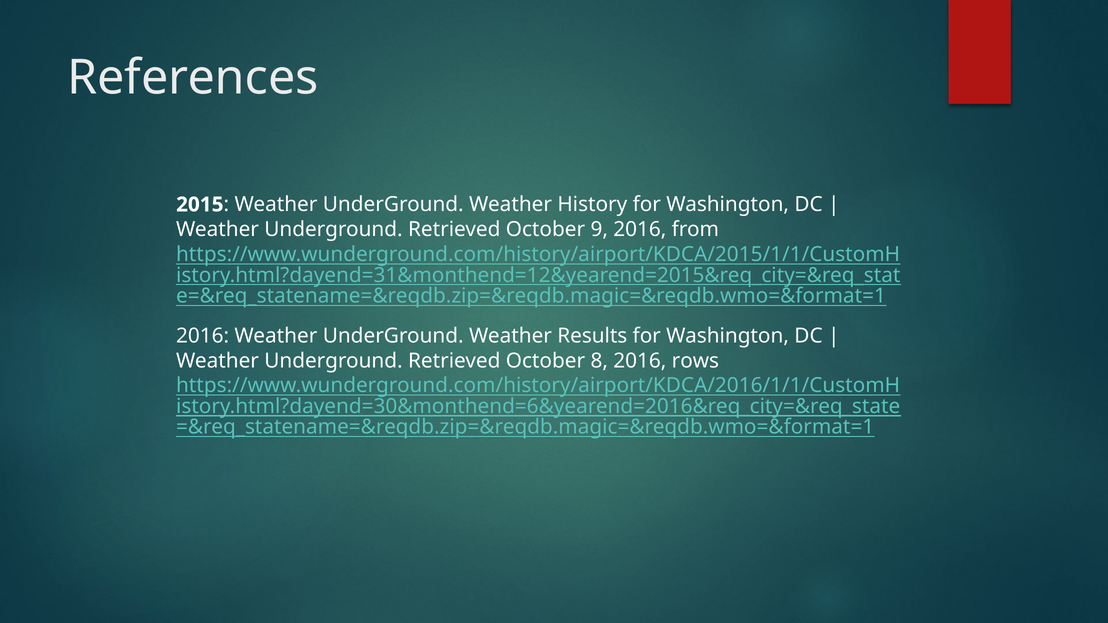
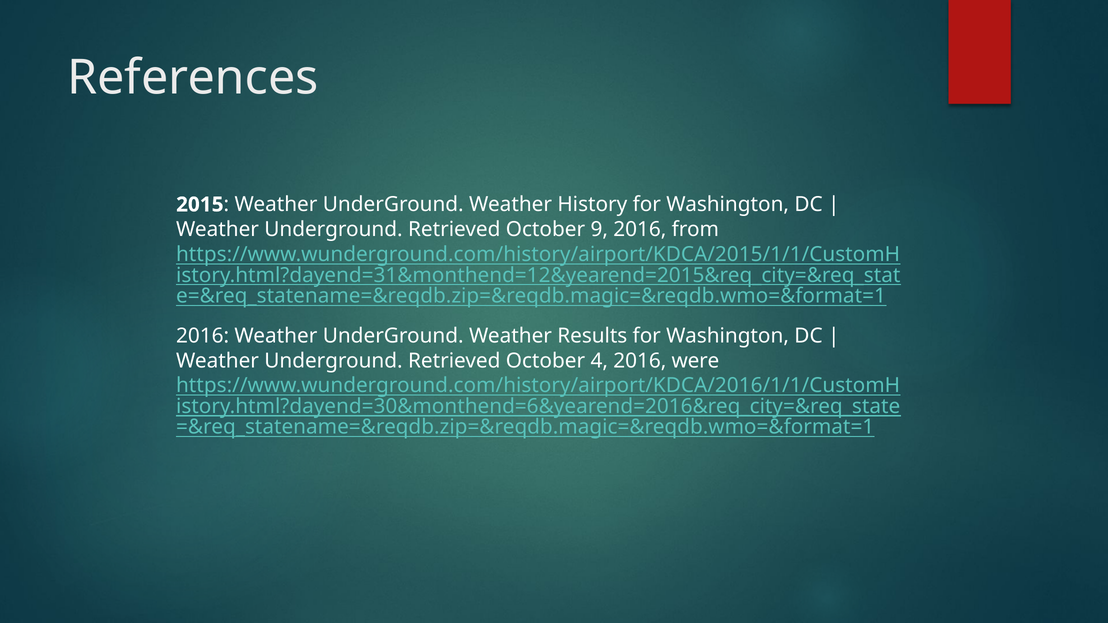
8: 8 -> 4 (599, 361)
rows: rows -> were (695, 361)
